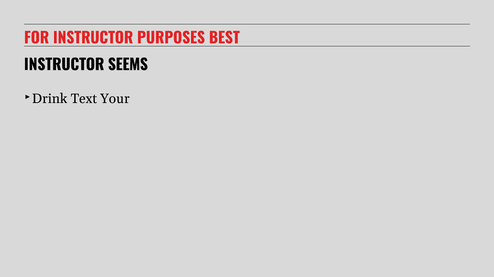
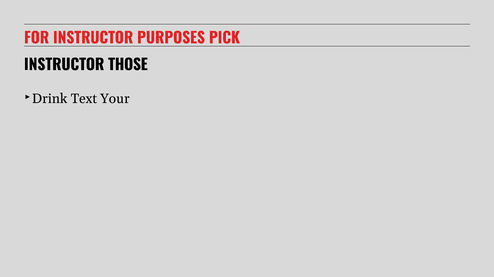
BEST: BEST -> PICK (224, 38)
SEEMS: SEEMS -> THOSE (128, 65)
